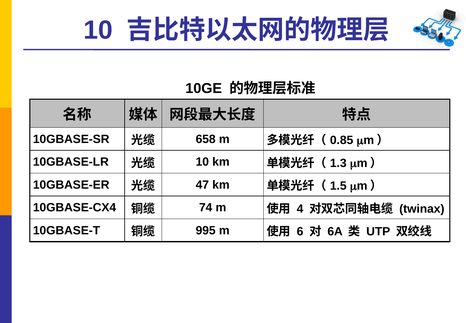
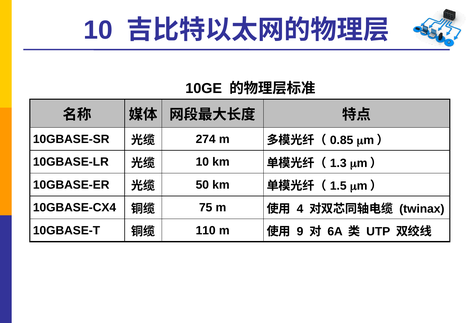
658: 658 -> 274 (206, 139)
47: 47 -> 50 (202, 185)
74: 74 -> 75 (206, 207)
995: 995 -> 110 (206, 230)
6: 6 -> 9 (300, 231)
